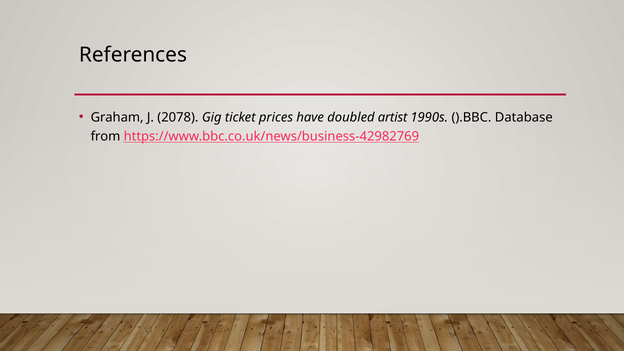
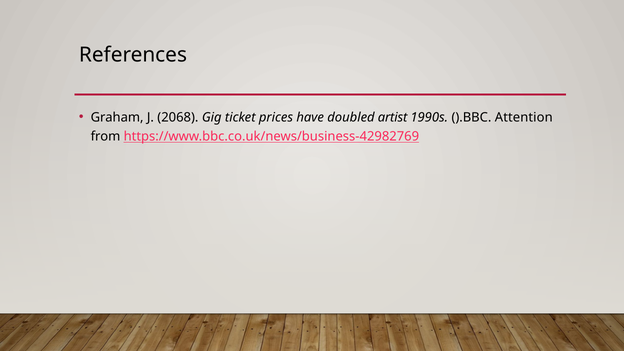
2078: 2078 -> 2068 (178, 117)
Database: Database -> Attention (524, 117)
